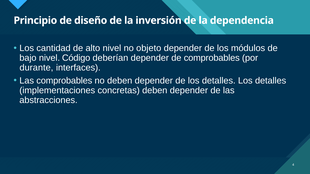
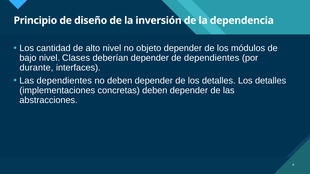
Código: Código -> Clases (76, 58)
de comprobables: comprobables -> dependientes (212, 58)
Las comprobables: comprobables -> dependientes (64, 81)
